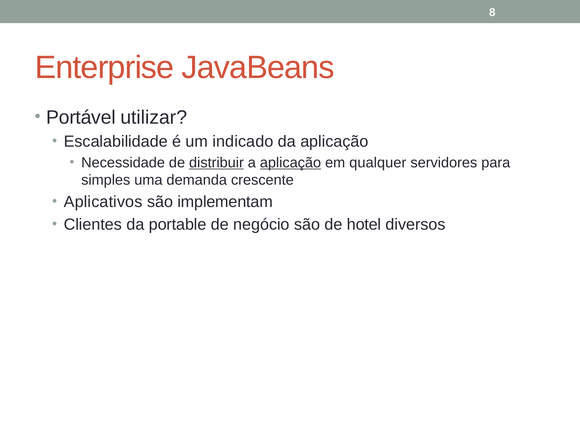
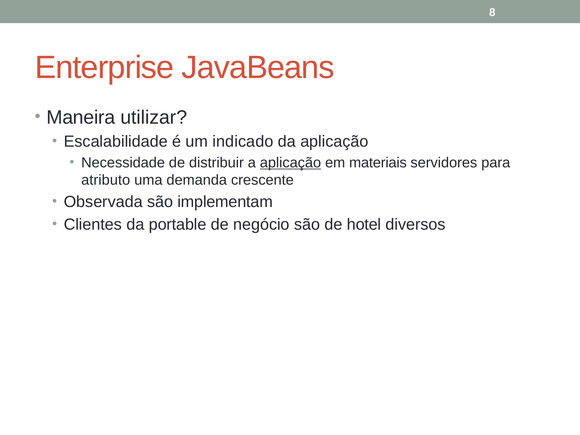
Portável: Portável -> Maneira (81, 117)
distribuir underline: present -> none (216, 163)
qualquer: qualquer -> materiais (378, 163)
simples: simples -> atributo (106, 180)
Aplicativos: Aplicativos -> Observada (103, 202)
